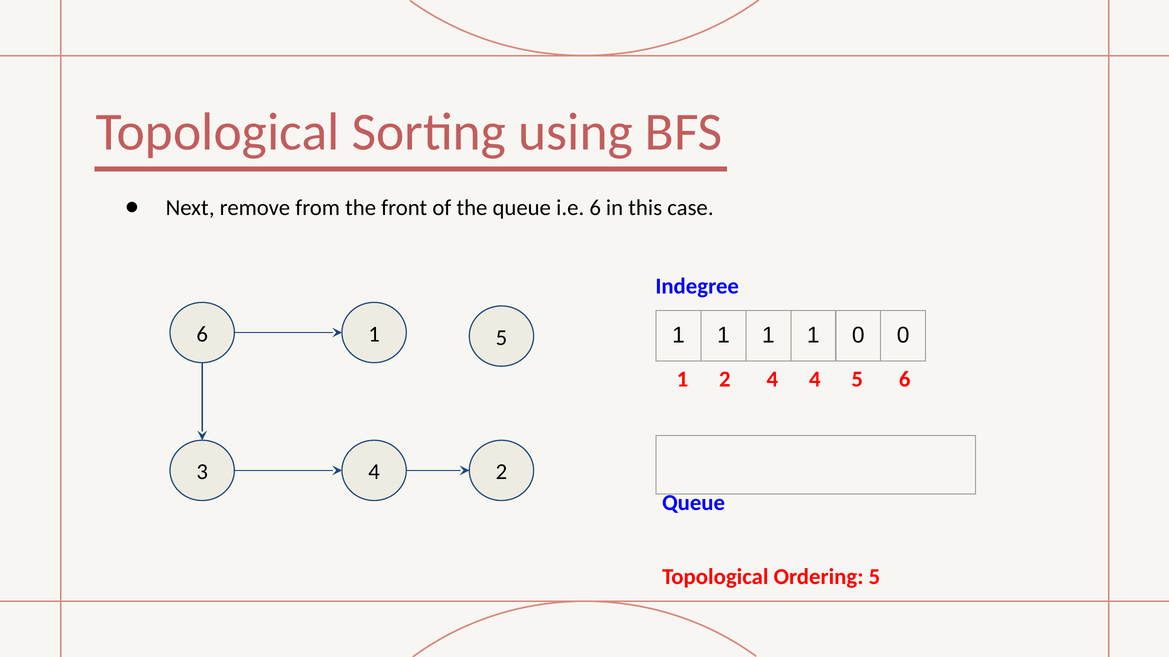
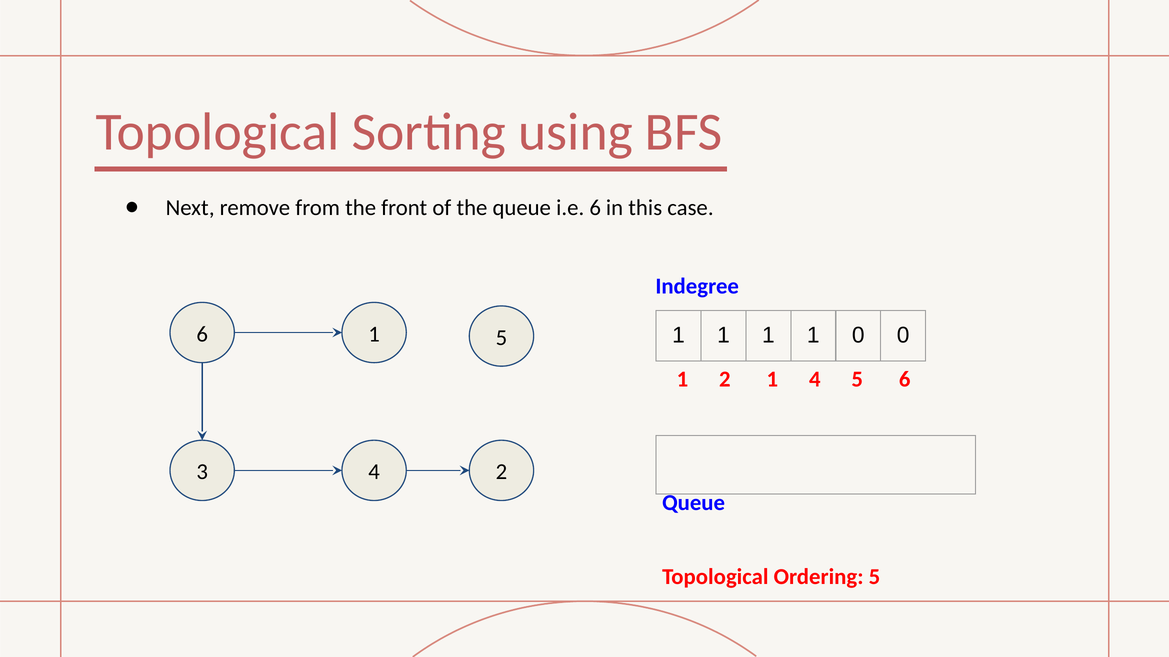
2 4: 4 -> 1 (772, 379)
